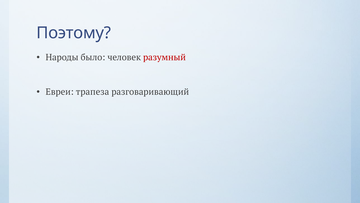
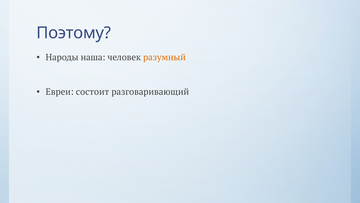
было: было -> наша (93, 57)
разумный colour: red -> orange (164, 57)
трапеза: трапеза -> состоит (92, 92)
